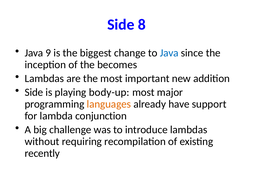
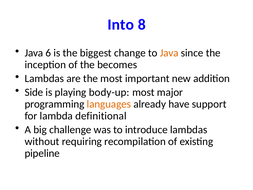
Side: Side -> Into (121, 24)
9: 9 -> 6 (48, 53)
Java colour: blue -> orange (169, 53)
conjunction: conjunction -> definitional (101, 116)
recently: recently -> pipeline (42, 153)
